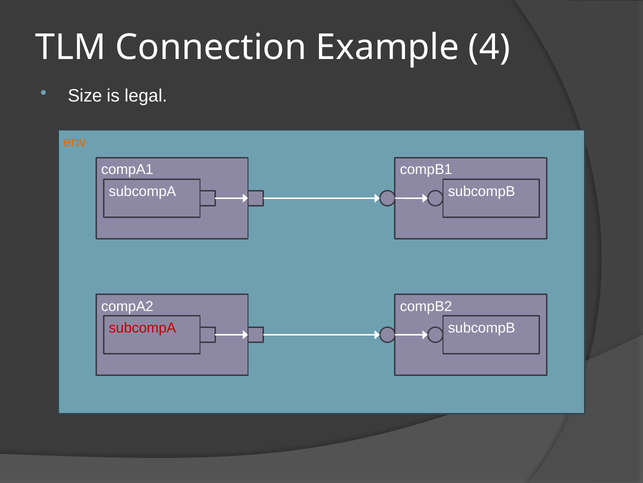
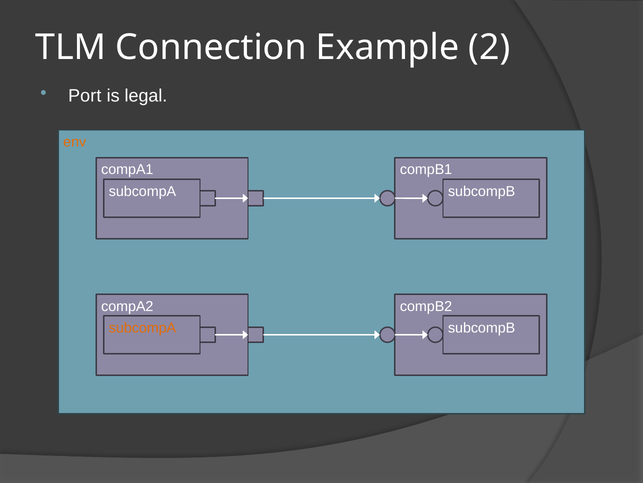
4: 4 -> 2 (489, 47)
Size: Size -> Port (85, 96)
subcompA colour: red -> orange (142, 327)
